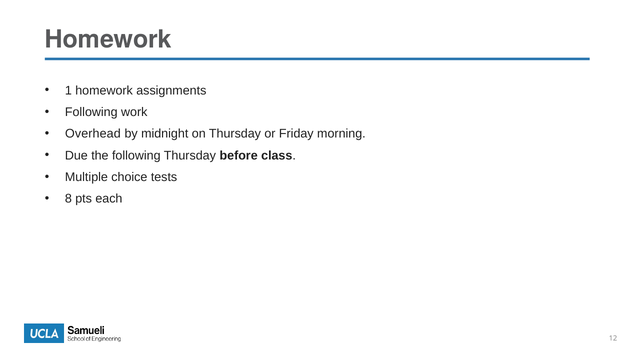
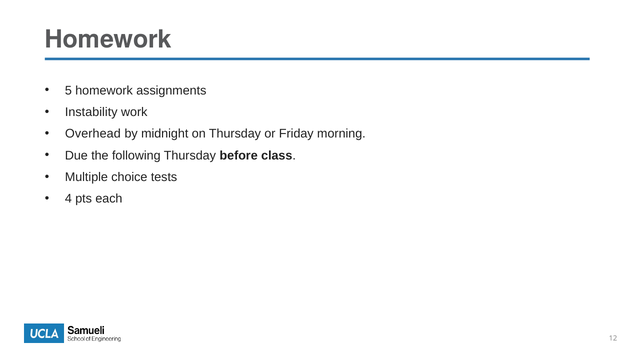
1: 1 -> 5 (68, 90)
Following: Following -> Instability (91, 112)
8: 8 -> 4 (68, 199)
